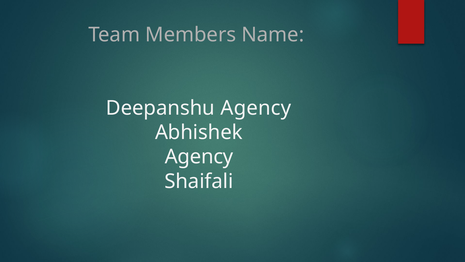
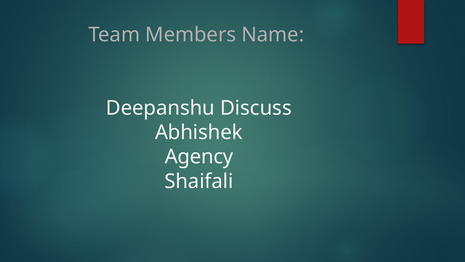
Deepanshu Agency: Agency -> Discuss (256, 108)
